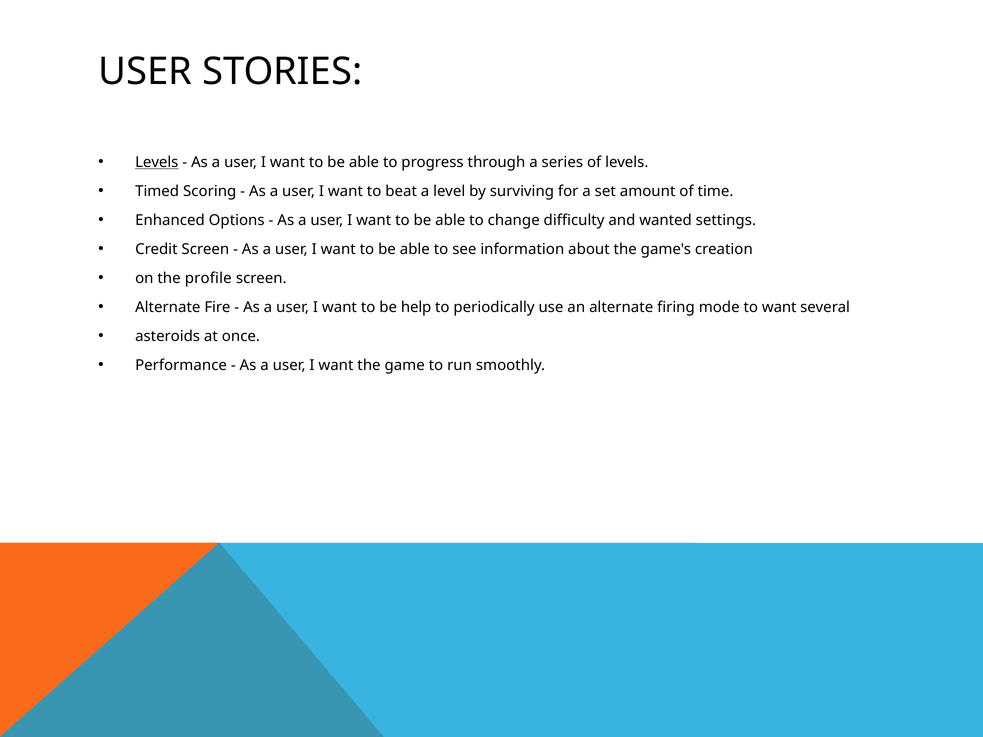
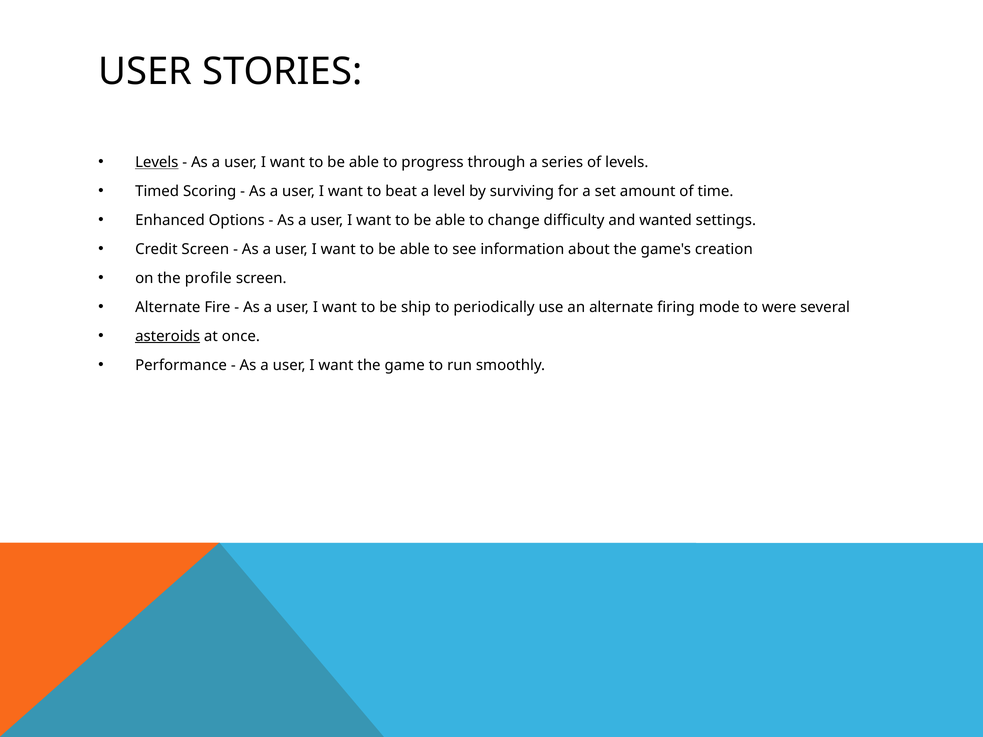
help: help -> ship (416, 307)
to want: want -> were (779, 307)
asteroids underline: none -> present (168, 336)
